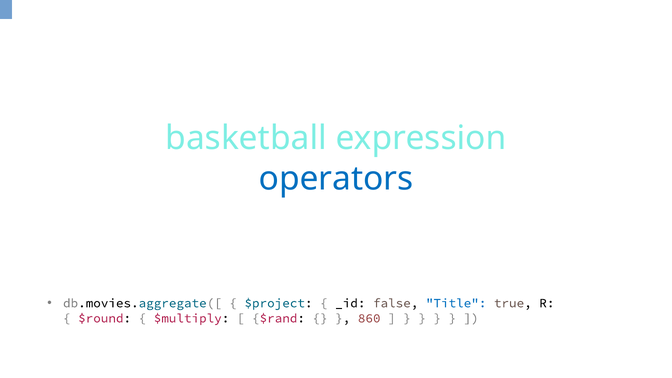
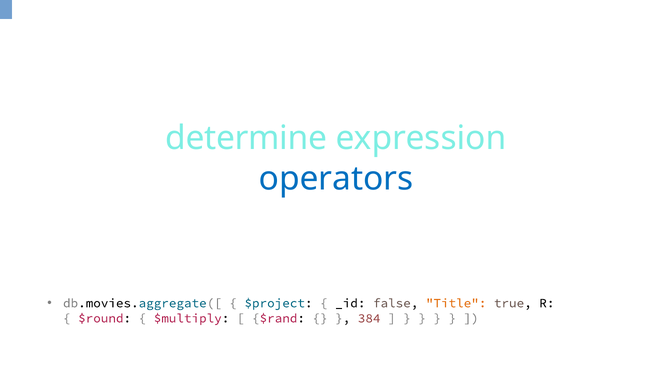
basketball: basketball -> determine (246, 138)
Title colour: blue -> orange (456, 303)
860: 860 -> 384 (369, 318)
